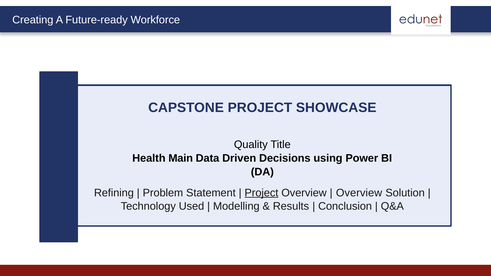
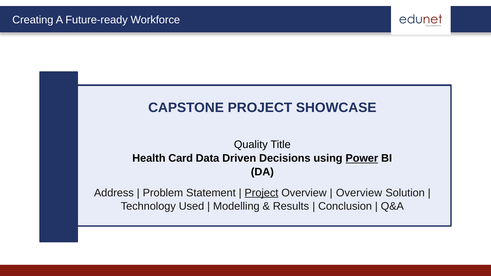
Main: Main -> Card (181, 158)
Power underline: none -> present (362, 158)
Refining: Refining -> Address (114, 193)
